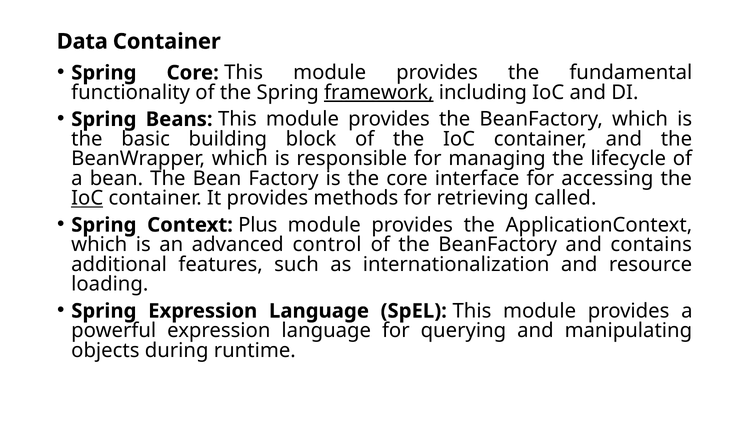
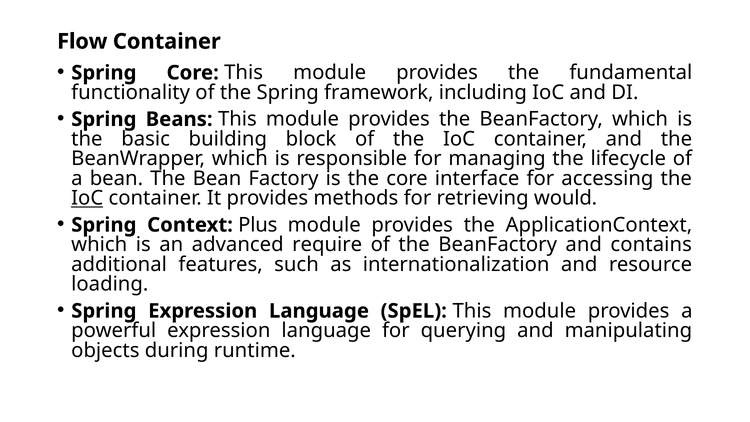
Data: Data -> Flow (82, 41)
framework underline: present -> none (379, 92)
called: called -> would (566, 198)
control: control -> require (327, 245)
